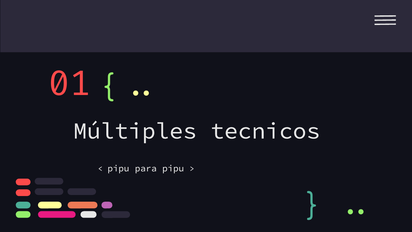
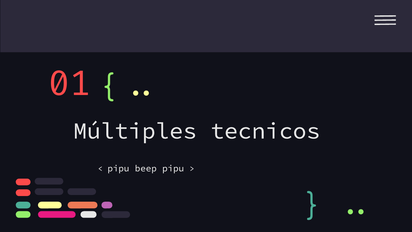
para: para -> beep (146, 168)
